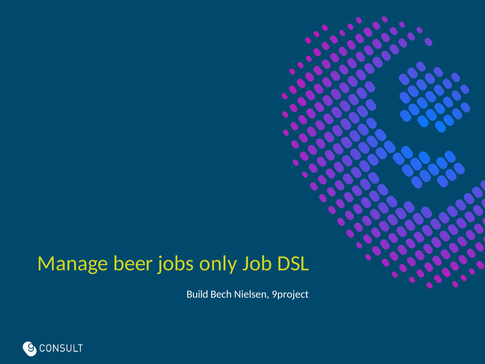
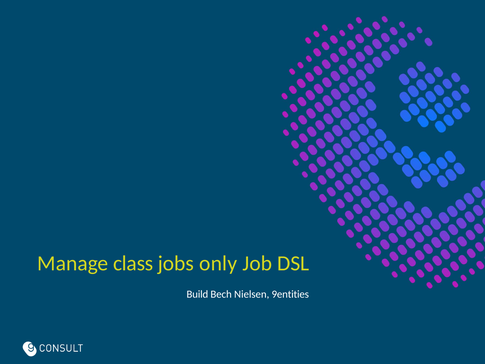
beer: beer -> class (133, 263)
9project: 9project -> 9entities (290, 294)
